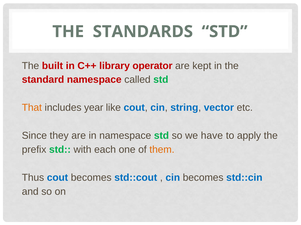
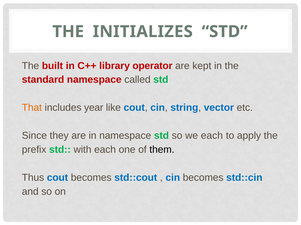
STANDARDS: STANDARDS -> INITIALIZES (143, 32)
we have: have -> each (212, 136)
them colour: orange -> black (162, 150)
